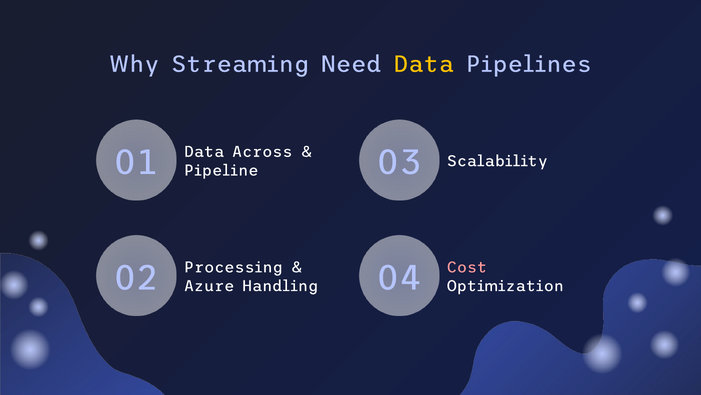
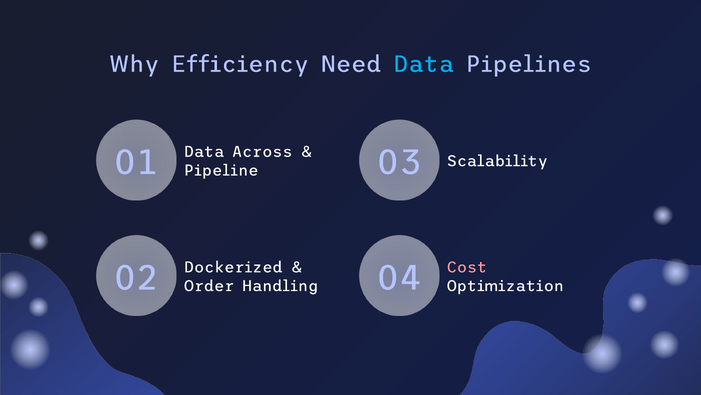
Streaming: Streaming -> Efficiency (240, 64)
Data colour: yellow -> light blue (424, 64)
Processing: Processing -> Dockerized (233, 267)
Azure: Azure -> Order (209, 285)
